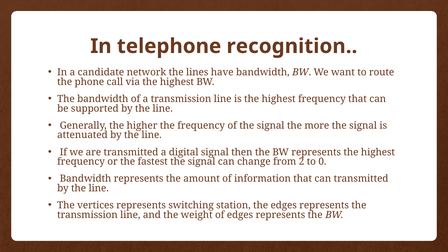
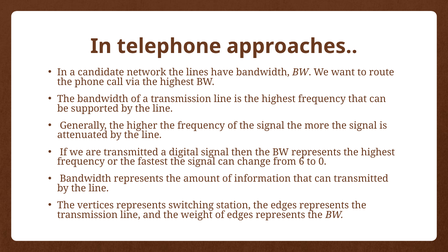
recognition: recognition -> approaches (292, 46)
2: 2 -> 6 (302, 162)
